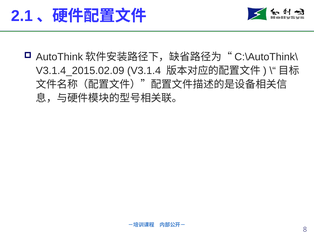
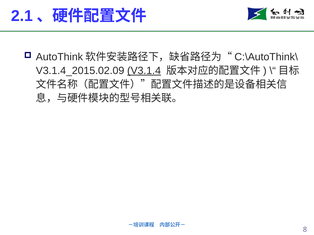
V3.1.4 underline: none -> present (144, 71)
